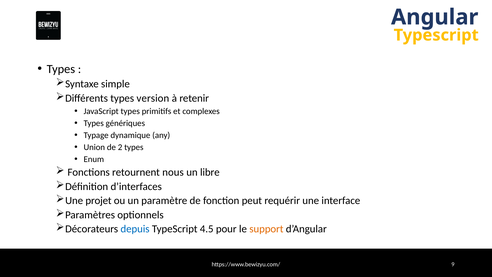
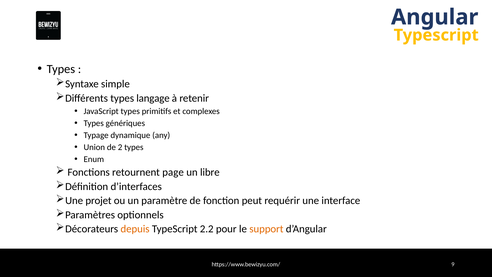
version: version -> langage (153, 98)
nous: nous -> page (173, 172)
depuis colour: blue -> orange (135, 229)
4.5: 4.5 -> 2.2 (207, 229)
